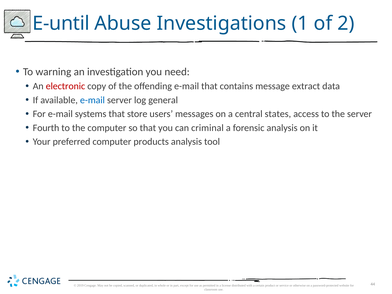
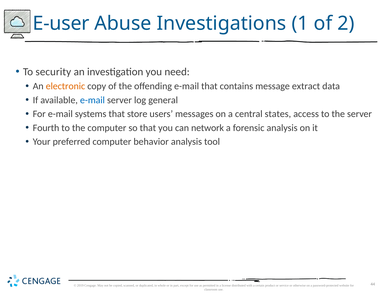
E-until: E-until -> E-user (61, 23)
warning: warning -> security (53, 72)
electronic colour: red -> orange (65, 86)
criminal: criminal -> network (208, 128)
products: products -> behavior (151, 142)
